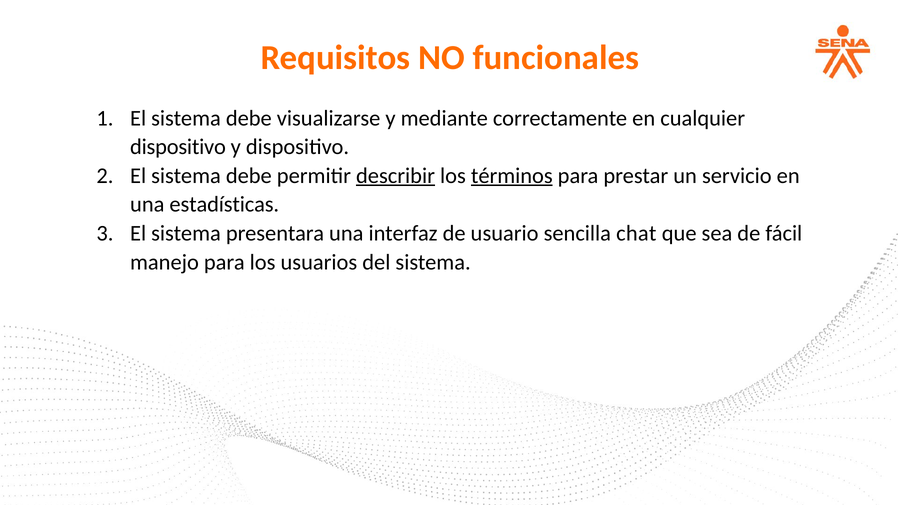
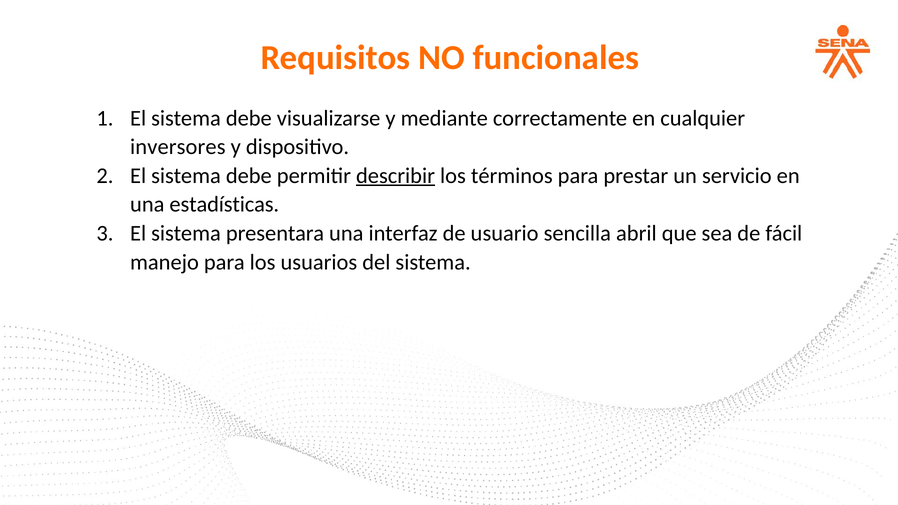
dispositivo: dispositivo -> inversores (178, 147)
términos underline: present -> none (512, 176)
chat: chat -> abril (636, 233)
